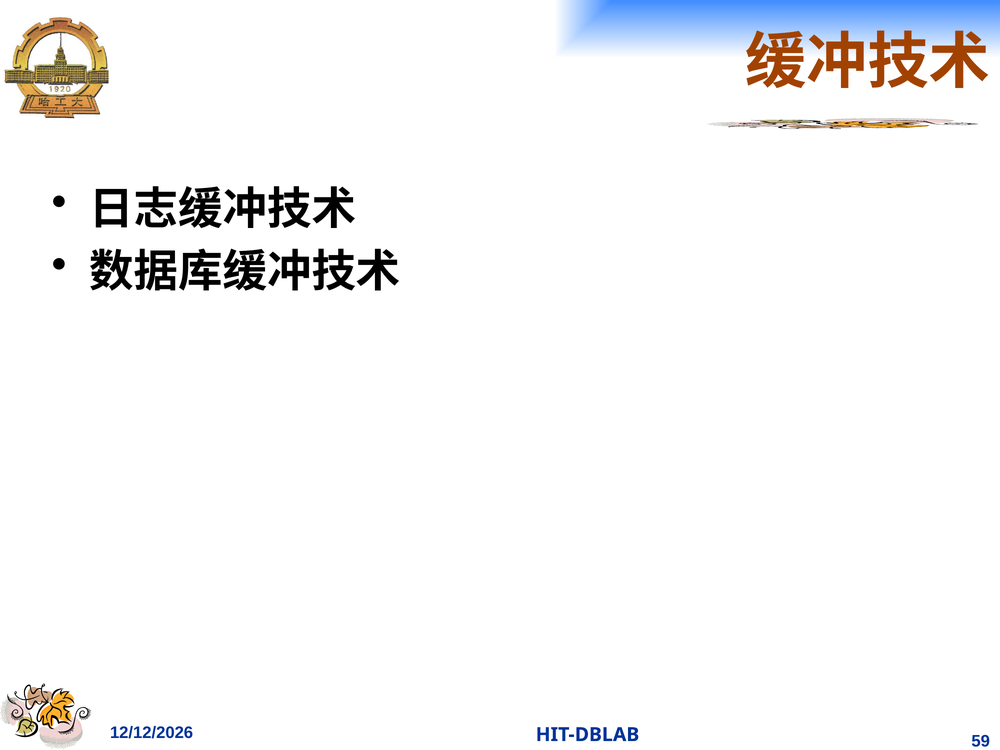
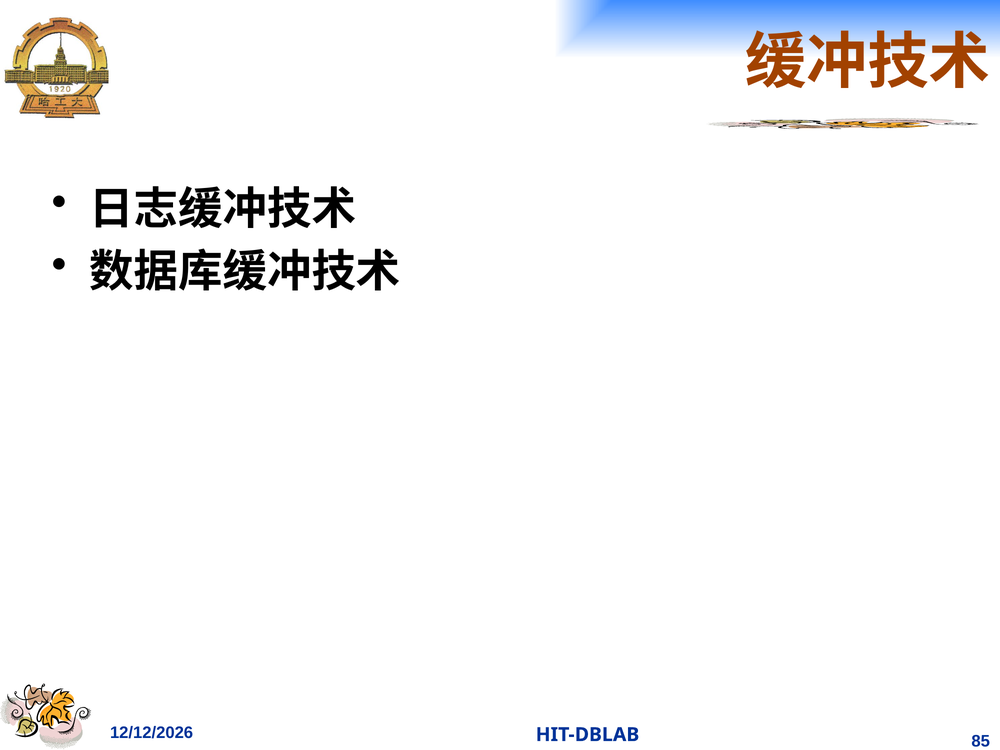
59: 59 -> 85 (981, 741)
